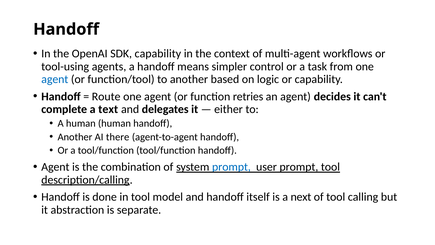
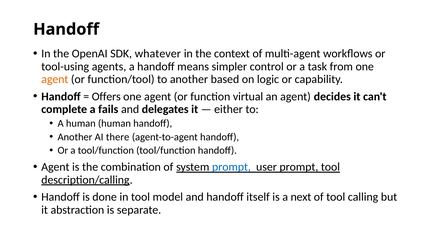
SDK capability: capability -> whatever (158, 54)
agent colour: blue -> orange (55, 79)
Route: Route -> Offers (106, 96)
retries: retries -> virtual (248, 96)
text: text -> fails (108, 109)
